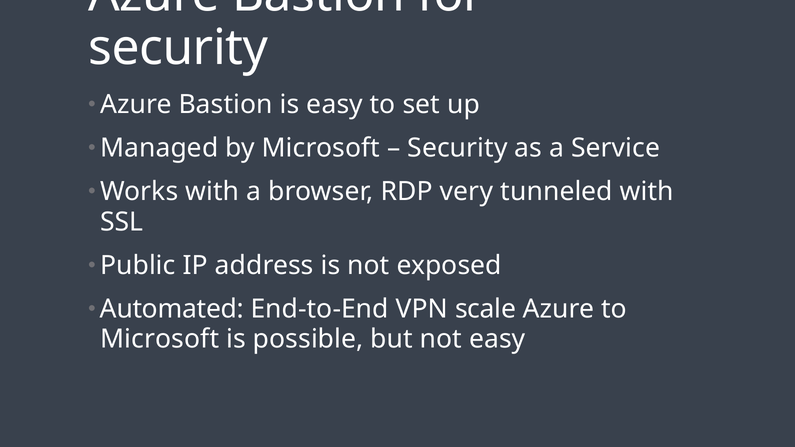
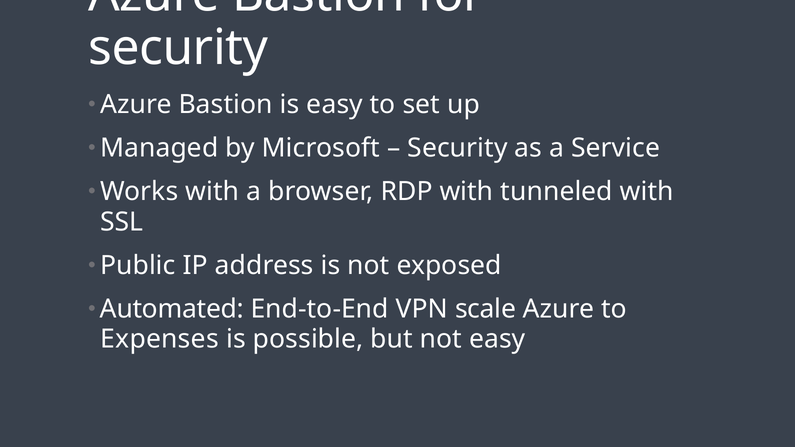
RDP very: very -> with (466, 192)
Microsoft: Microsoft -> Expenses (160, 339)
